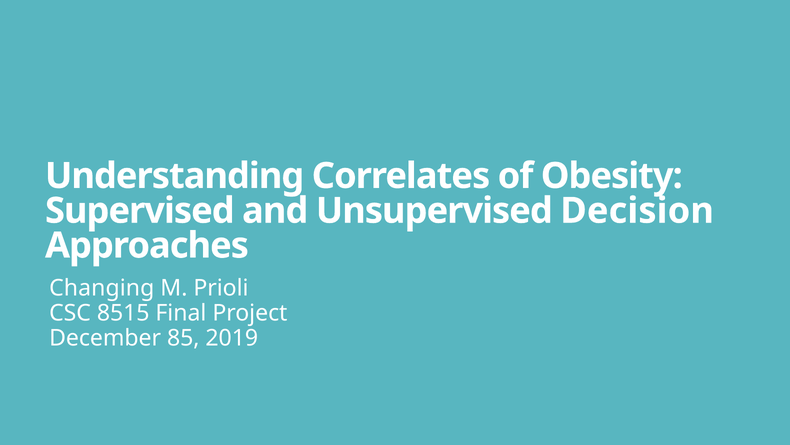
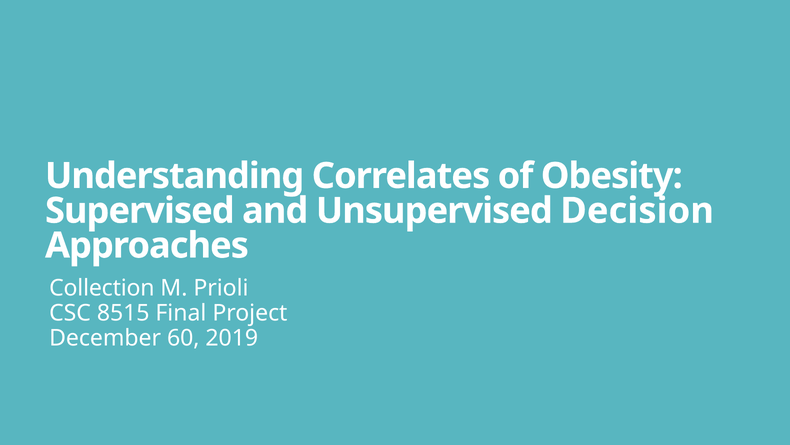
Changing: Changing -> Collection (102, 288)
85: 85 -> 60 (183, 338)
